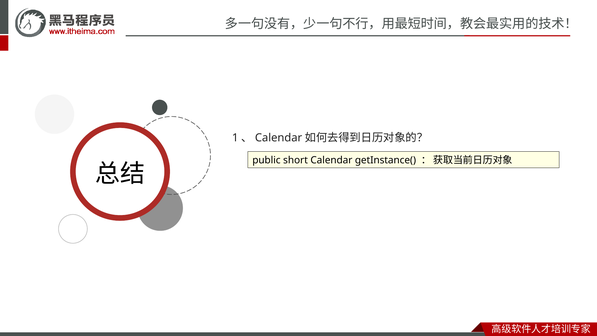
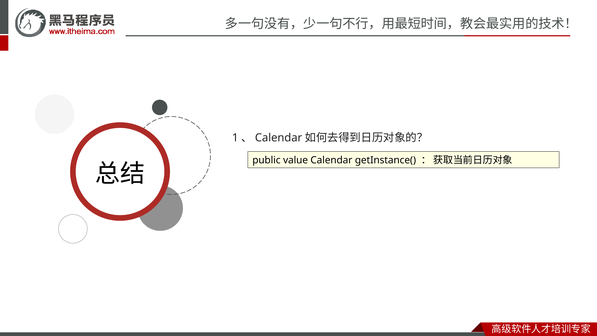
short: short -> value (296, 160)
